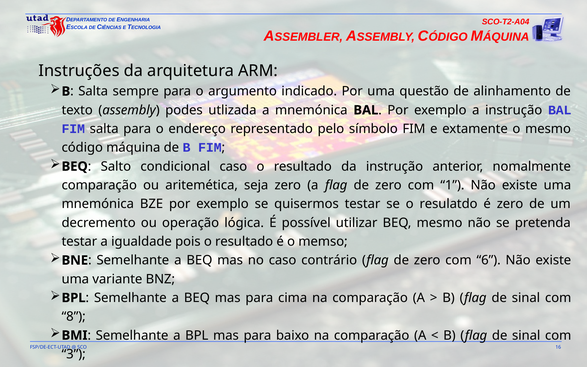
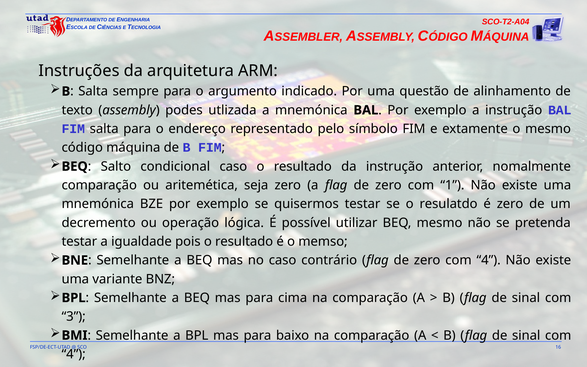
zero com 6: 6 -> 4 (489, 260)
8: 8 -> 3 (74, 317)
3: 3 -> 4 (74, 354)
